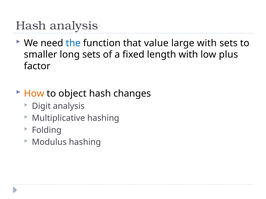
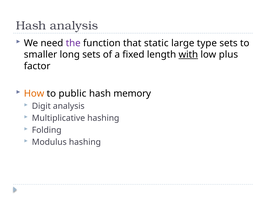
the colour: blue -> purple (73, 43)
value: value -> static (156, 43)
large with: with -> type (207, 43)
with underline: none -> present (188, 55)
object: object -> public (72, 94)
changes: changes -> memory (132, 94)
